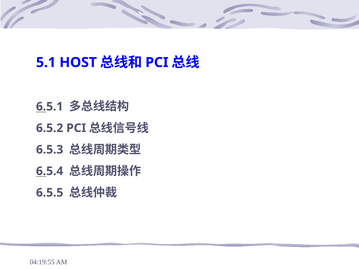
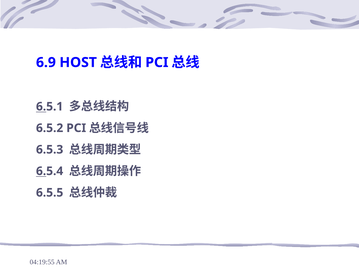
5.1: 5.1 -> 6.9 (46, 62)
